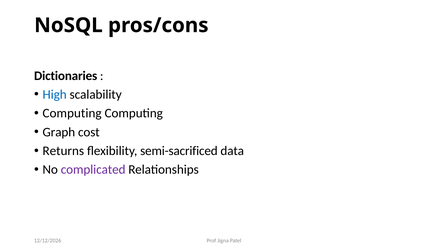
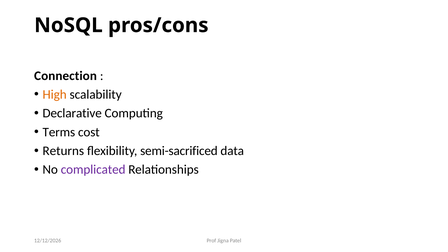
Dictionaries: Dictionaries -> Connection (66, 76)
High colour: blue -> orange (55, 95)
Computing: Computing -> Declarative (72, 113)
Graph: Graph -> Terms (59, 132)
